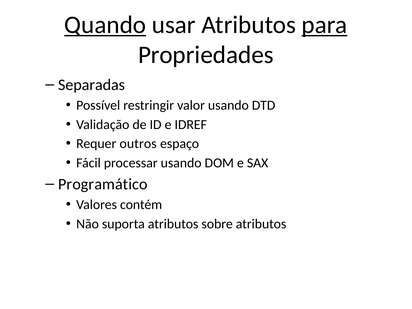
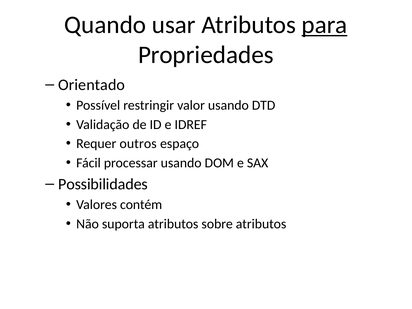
Quando underline: present -> none (105, 25)
Separadas: Separadas -> Orientado (92, 85)
Programático: Programático -> Possibilidades (103, 184)
